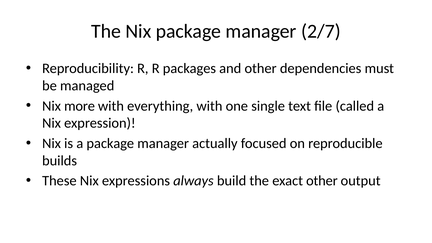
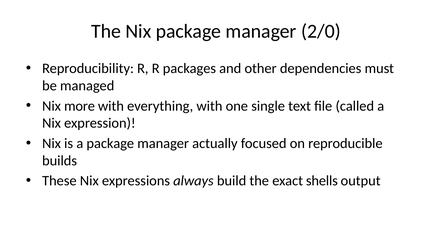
2/7: 2/7 -> 2/0 (321, 31)
exact other: other -> shells (322, 181)
